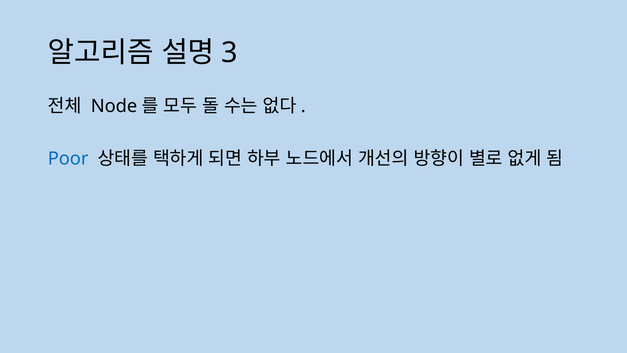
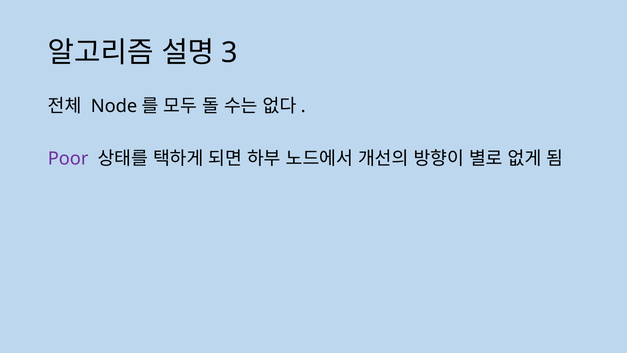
Poor colour: blue -> purple (68, 159)
